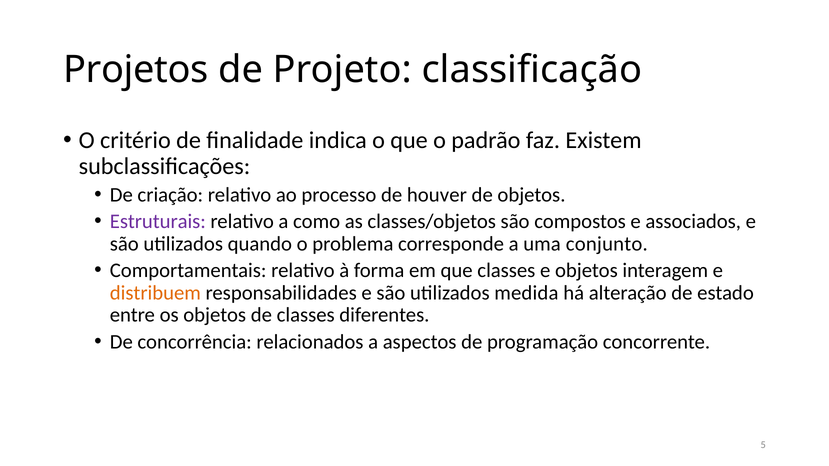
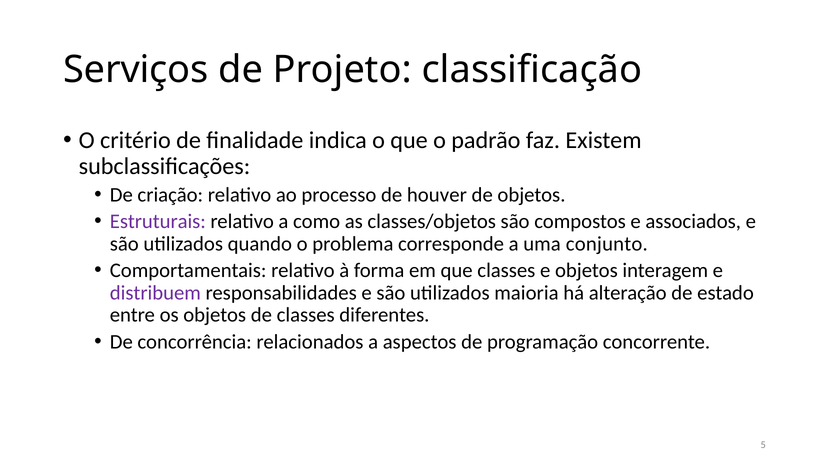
Projetos: Projetos -> Serviços (136, 70)
distribuem colour: orange -> purple (155, 293)
medida: medida -> maioria (526, 293)
